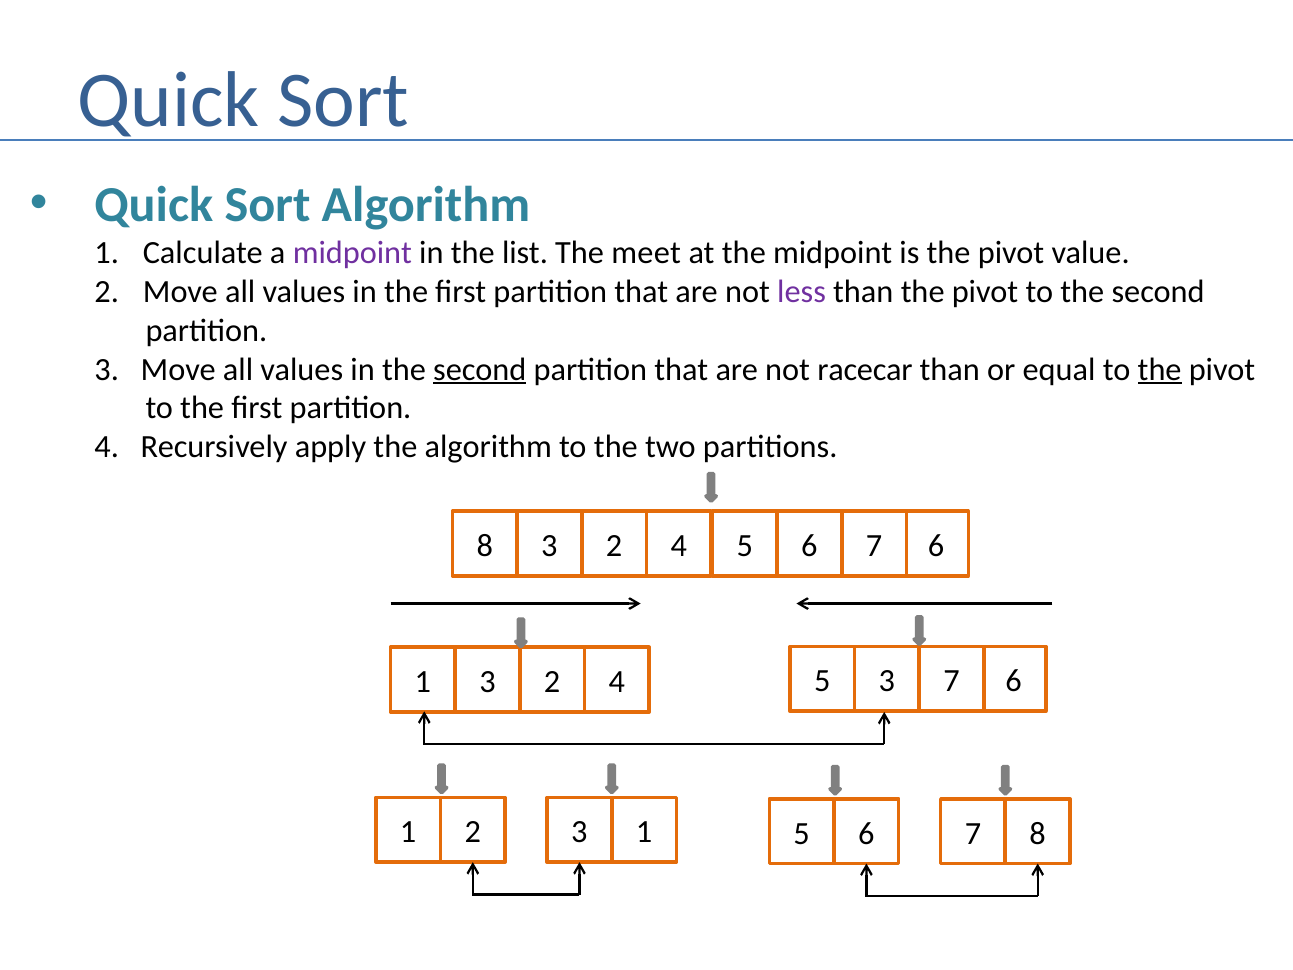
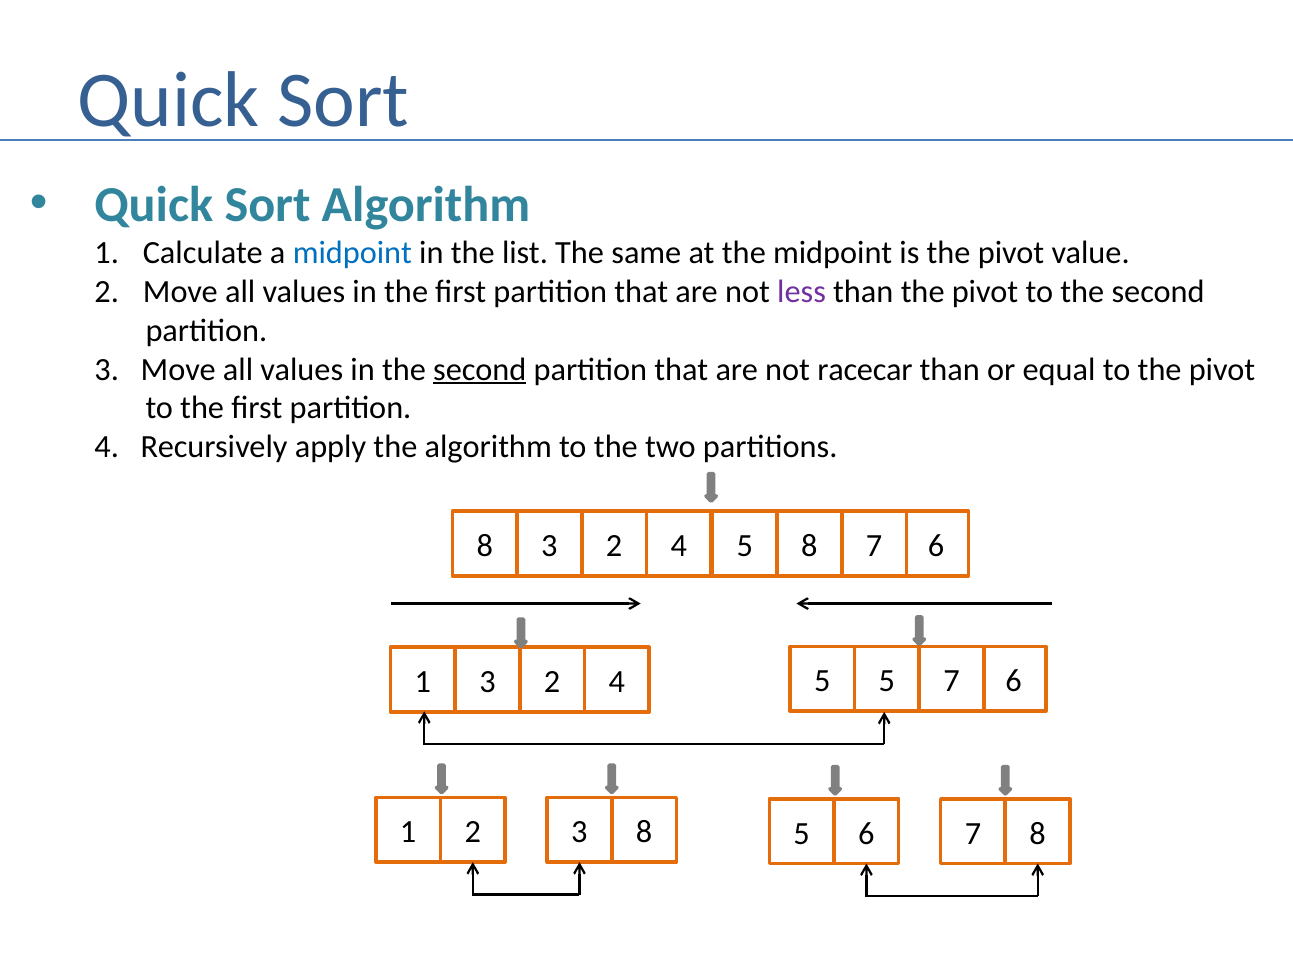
midpoint colour: purple -> blue (352, 253)
meet: meet -> same (646, 253)
the underline: present -> none (1160, 369)
5 6: 6 -> 8 (809, 546)
5 3: 3 -> 5 (887, 681)
3 1: 1 -> 8 (644, 832)
